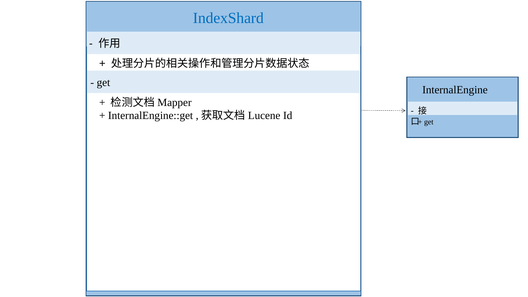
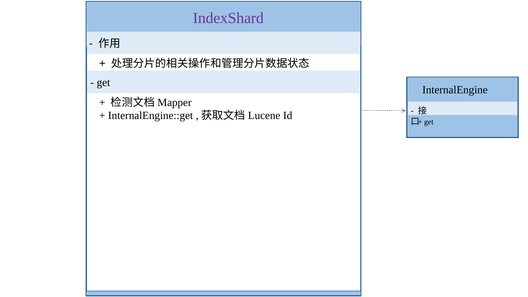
IndexShard colour: blue -> purple (228, 18)
